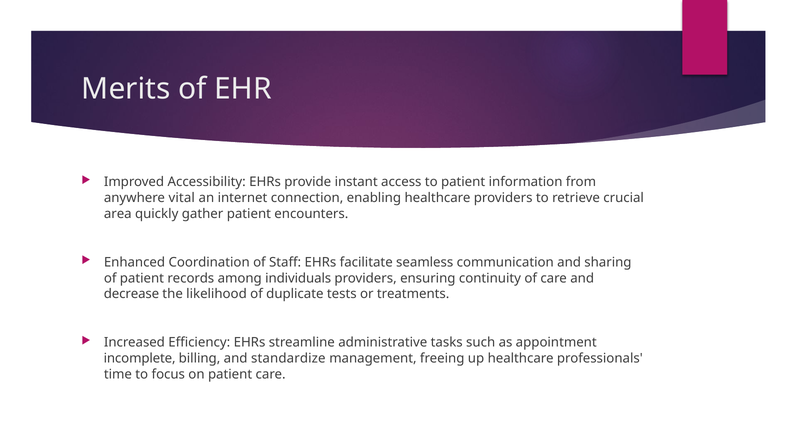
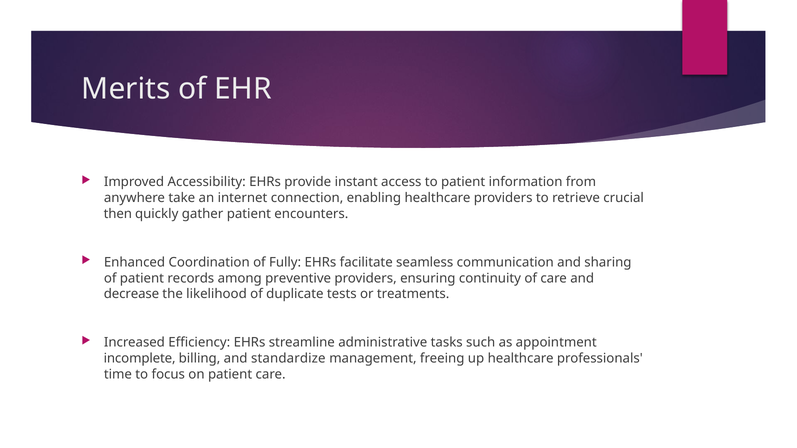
vital: vital -> take (182, 198)
area: area -> then (118, 214)
Staff: Staff -> Fully (285, 262)
individuals: individuals -> preventive (298, 278)
